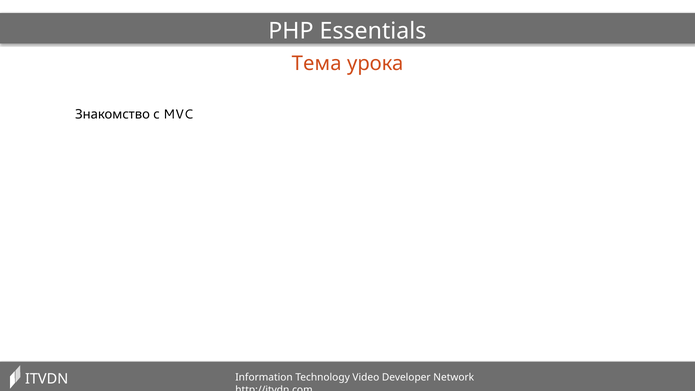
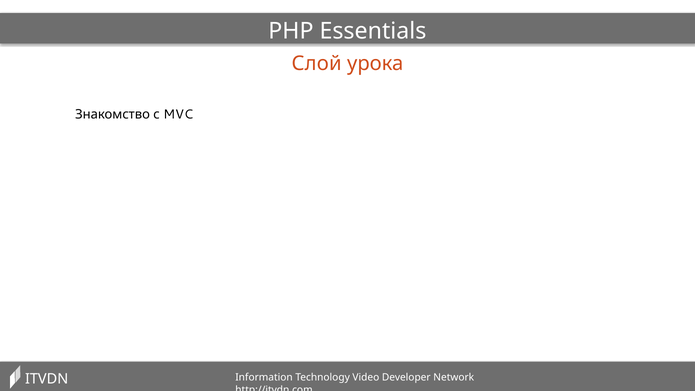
Тема: Тема -> Слой (317, 64)
